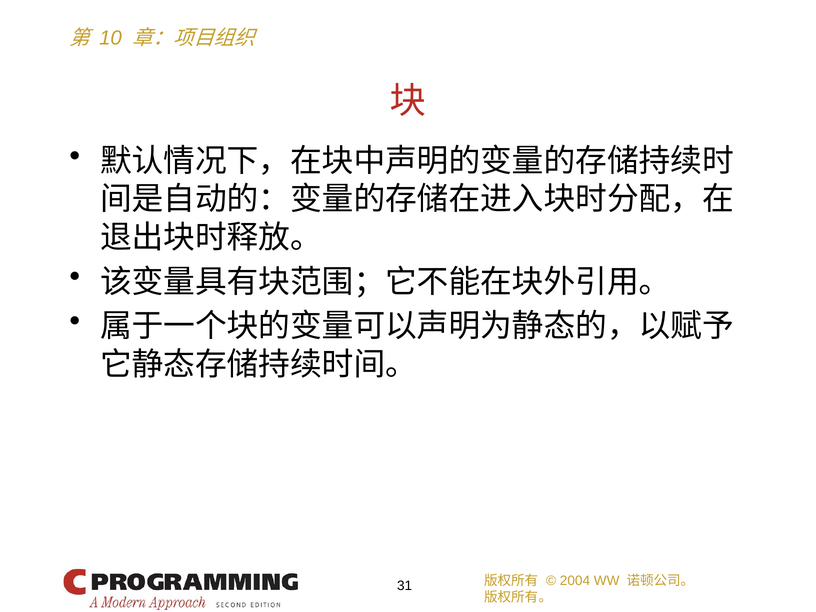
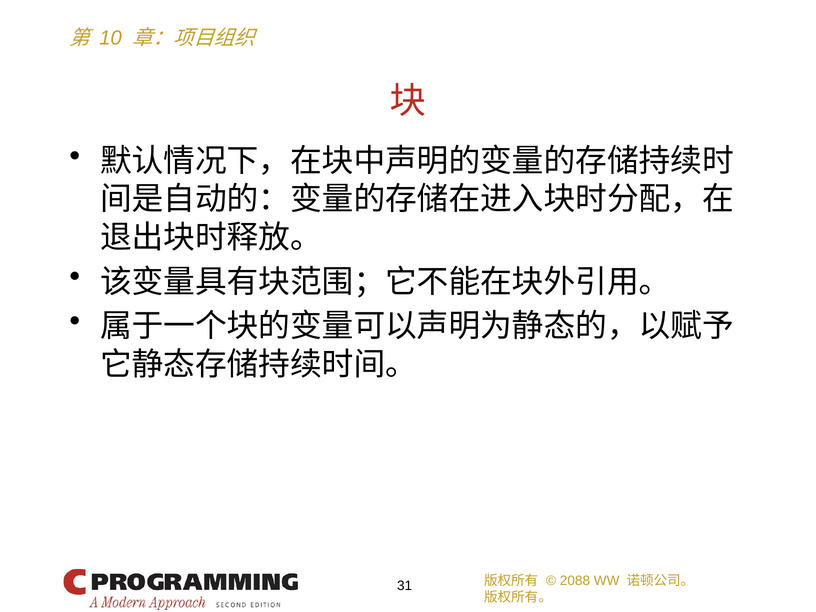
2004: 2004 -> 2088 (575, 581)
